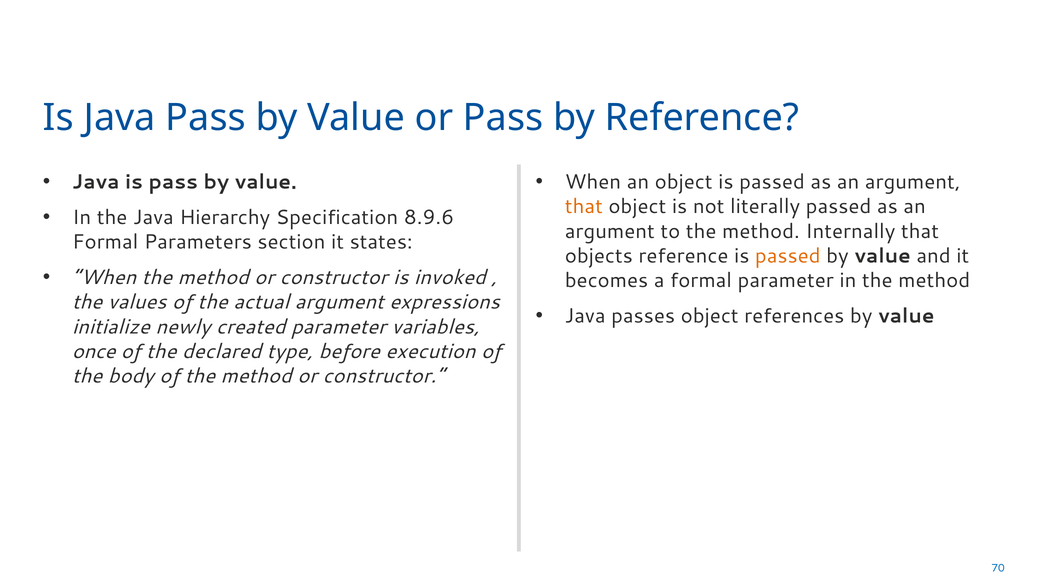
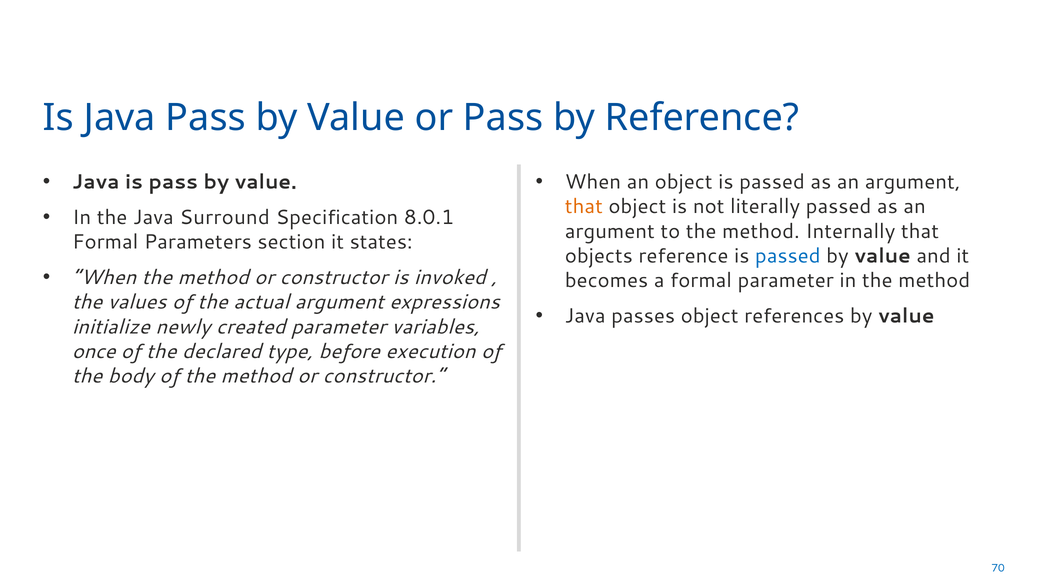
Hierarchy: Hierarchy -> Surround (225, 217)
8.9.6: 8.9.6 -> 8.0.1 (429, 217)
passed colour: orange -> blue (788, 256)
